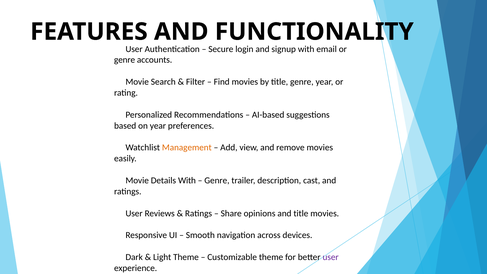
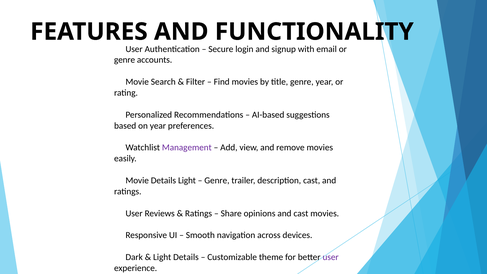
Management colour: orange -> purple (187, 148)
Details With: With -> Light (187, 180)
and title: title -> cast (301, 213)
Light Theme: Theme -> Details (186, 257)
